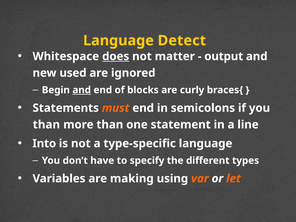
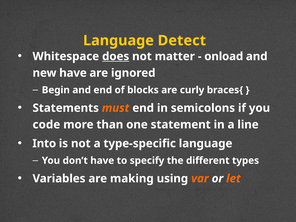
output: output -> onload (224, 56)
new used: used -> have (73, 73)
and underline: present -> none (82, 90)
than: than -> code (46, 125)
